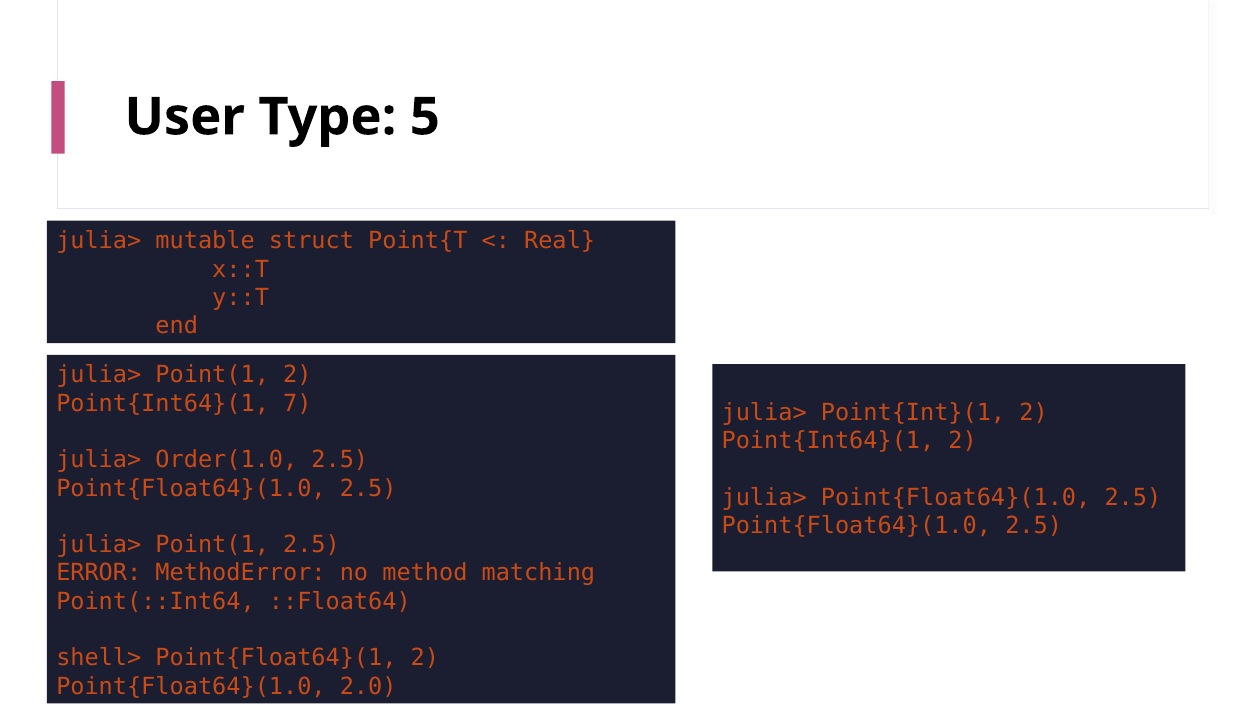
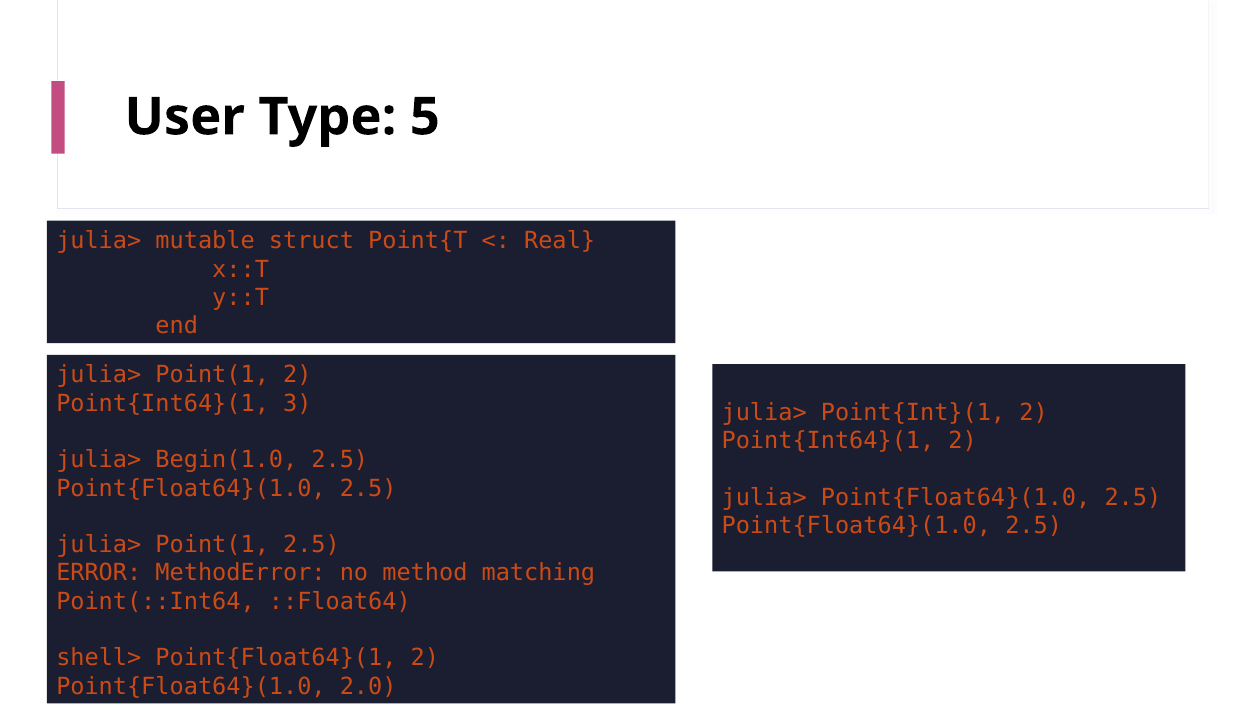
7: 7 -> 3 (297, 404)
Order(1.0: Order(1.0 -> Begin(1.0 (226, 460)
